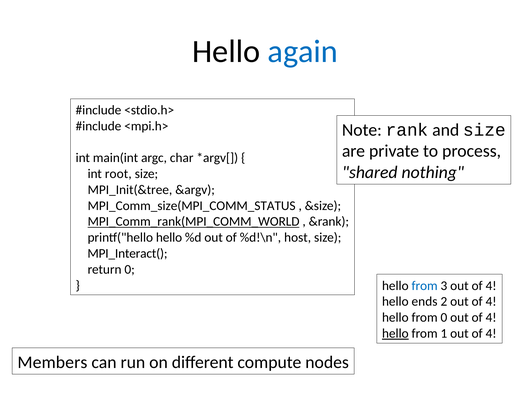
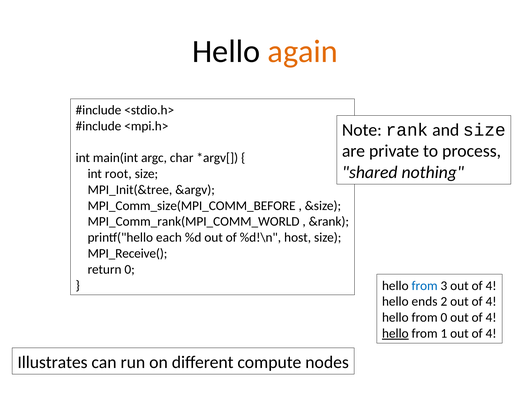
again colour: blue -> orange (303, 51)
MPI_Comm_size(MPI_COMM_STATUS: MPI_Comm_size(MPI_COMM_STATUS -> MPI_Comm_size(MPI_COMM_BEFORE (192, 205)
MPI_Comm_rank(MPI_COMM_WORLD underline: present -> none (194, 221)
printf("hello hello: hello -> each (169, 237)
MPI_Interact(: MPI_Interact( -> MPI_Receive( (127, 253)
Members: Members -> Illustrates (53, 362)
